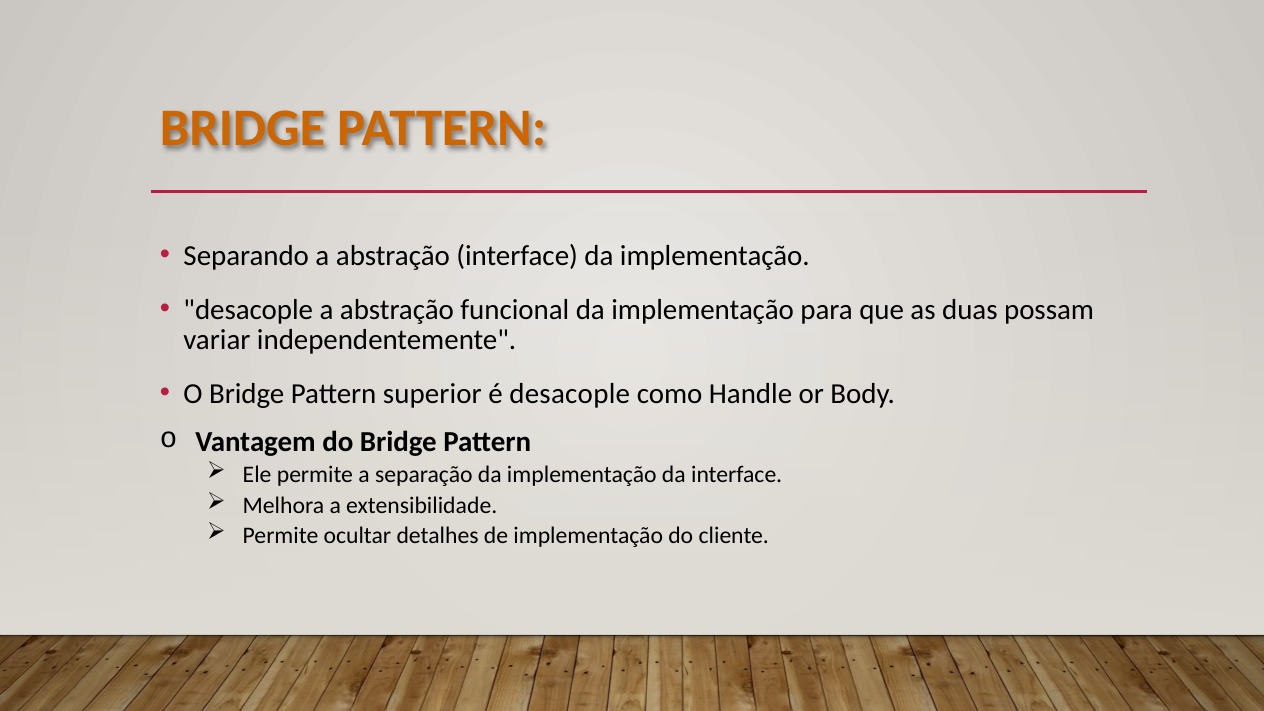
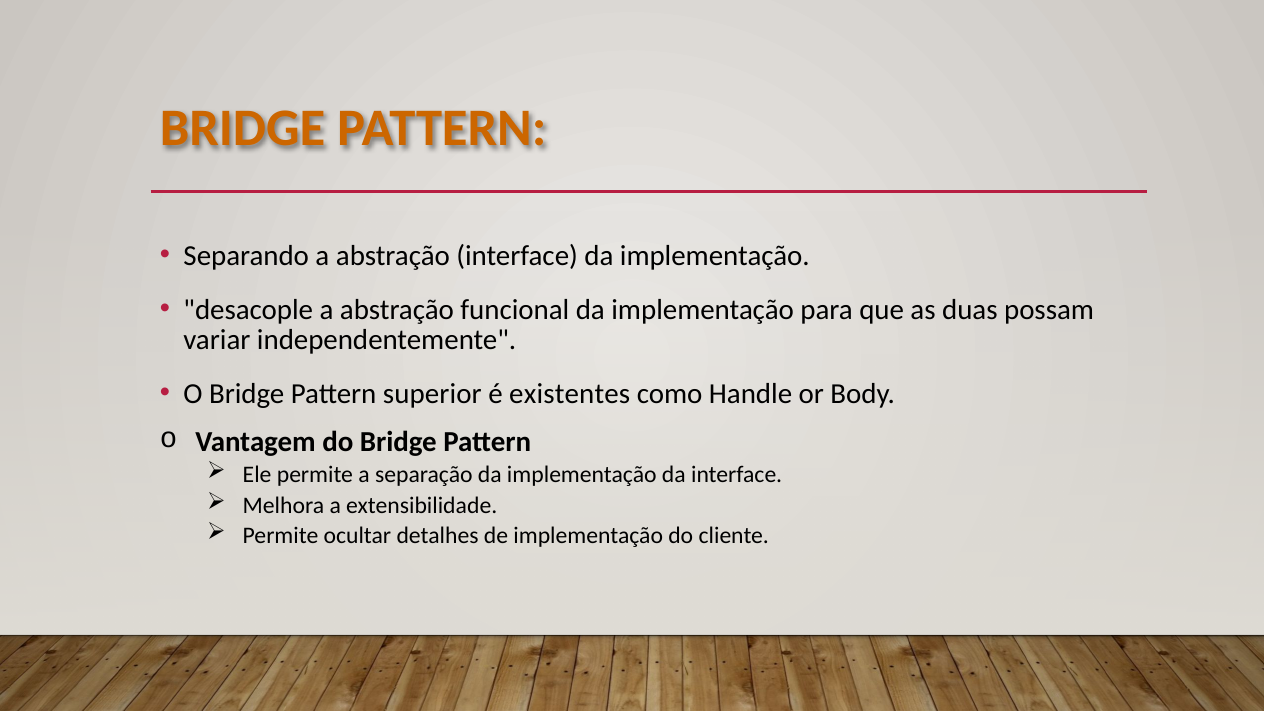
é desacople: desacople -> existentes (570, 394)
